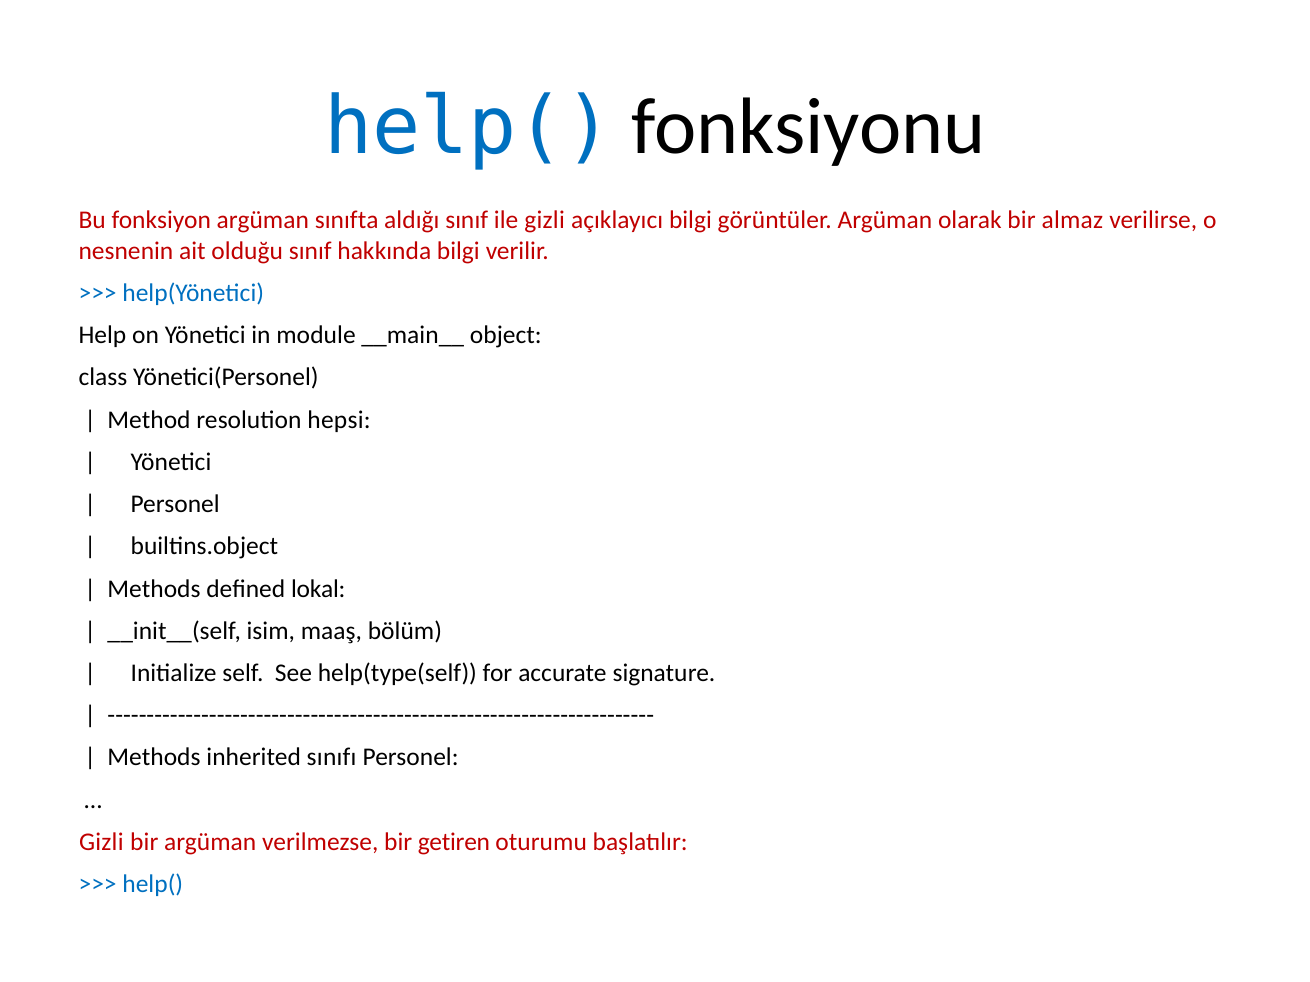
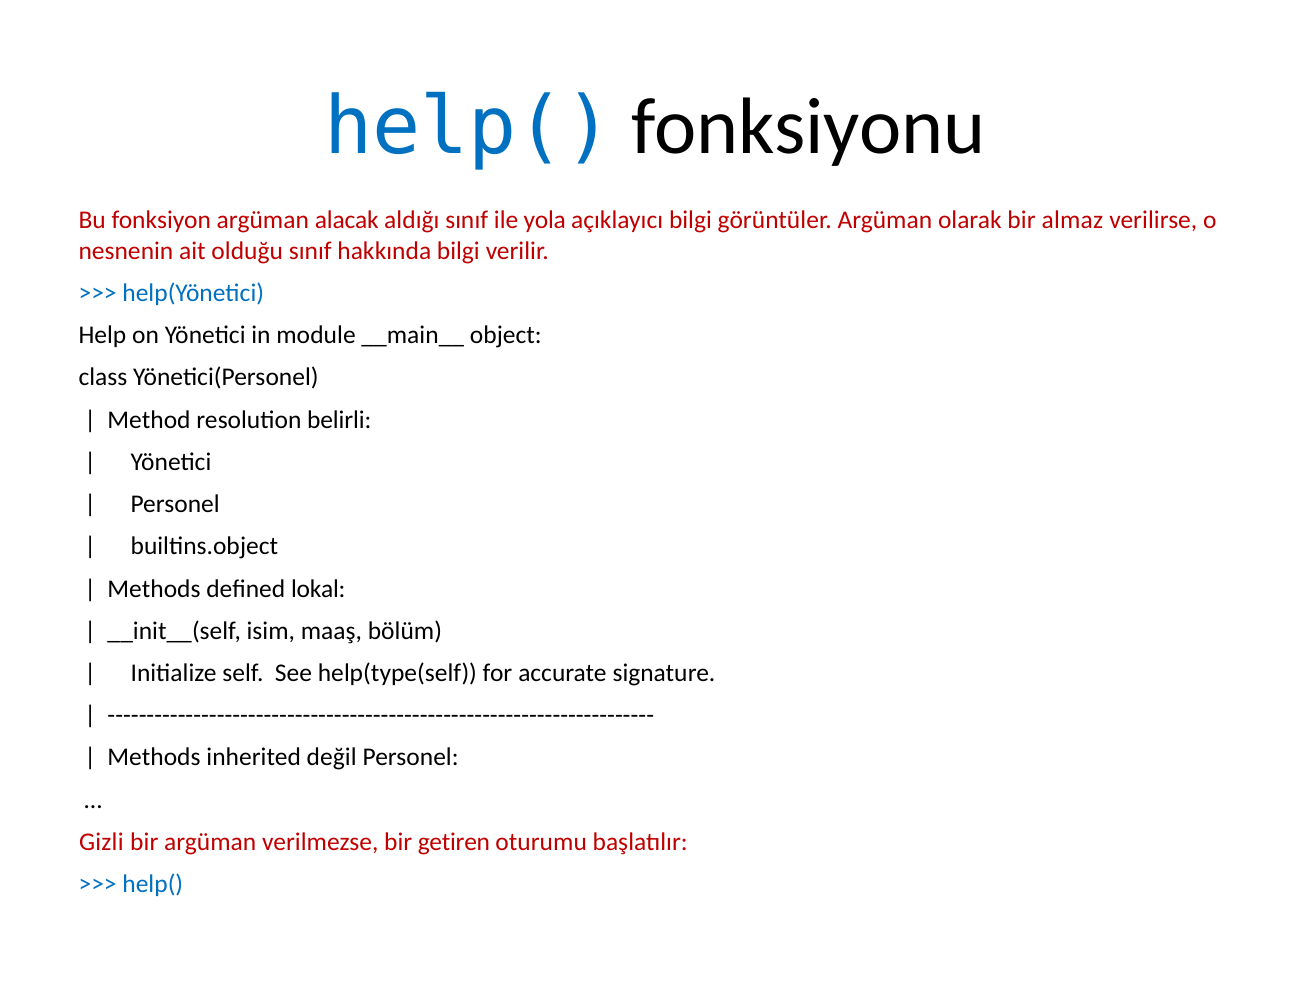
sınıfta: sınıfta -> alacak (347, 220)
ile gizli: gizli -> yola (545, 220)
hepsi: hepsi -> belirli (339, 420)
sınıfı: sınıfı -> değil (332, 758)
